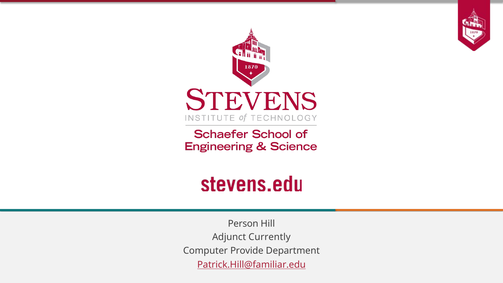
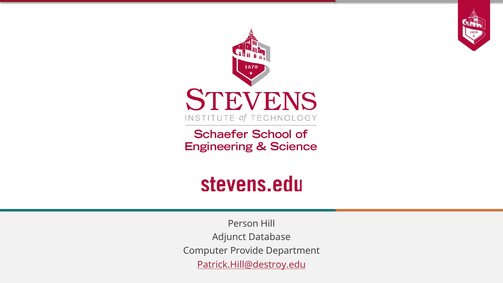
Currently: Currently -> Database (270, 237)
Patrick.Hill@familiar.edu: Patrick.Hill@familiar.edu -> Patrick.Hill@destroy.edu (251, 265)
